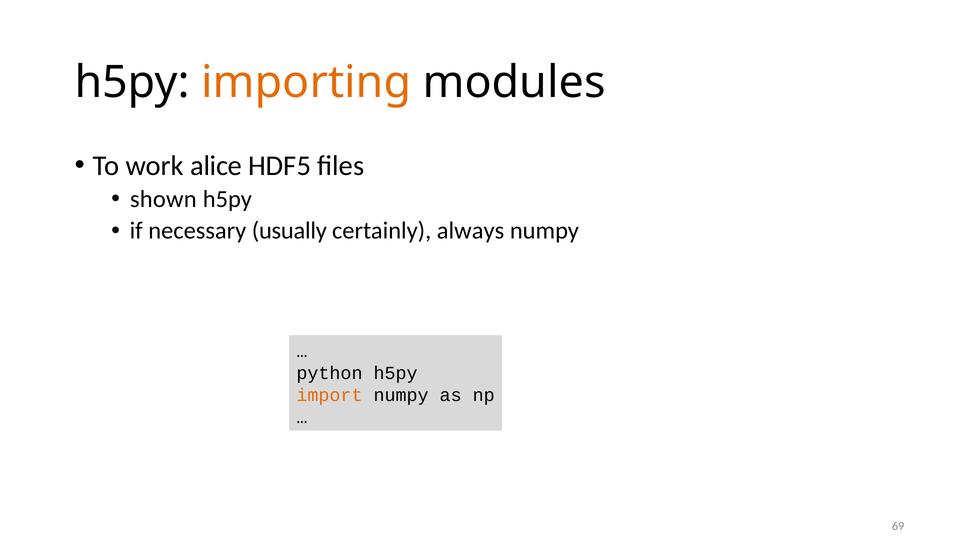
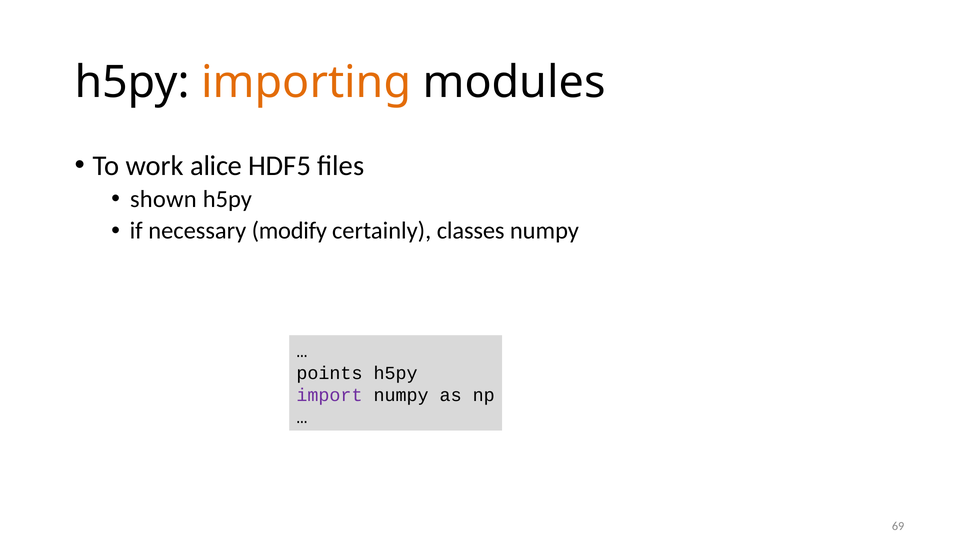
usually: usually -> modify (289, 231)
always: always -> classes (471, 231)
python: python -> points (329, 373)
import colour: orange -> purple (329, 395)
